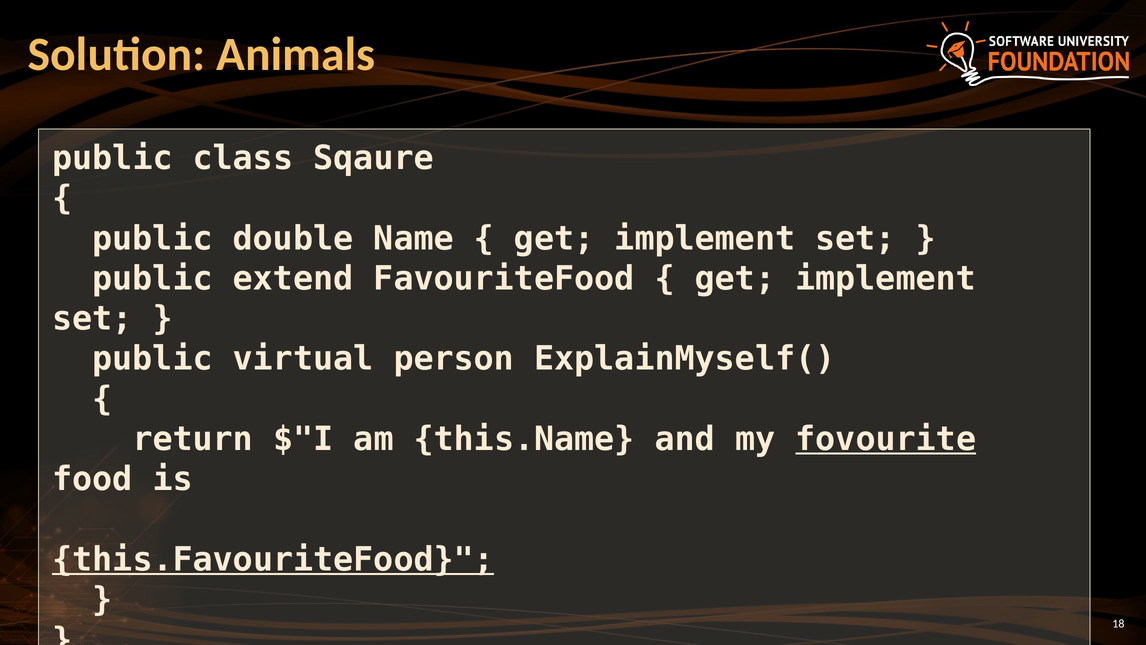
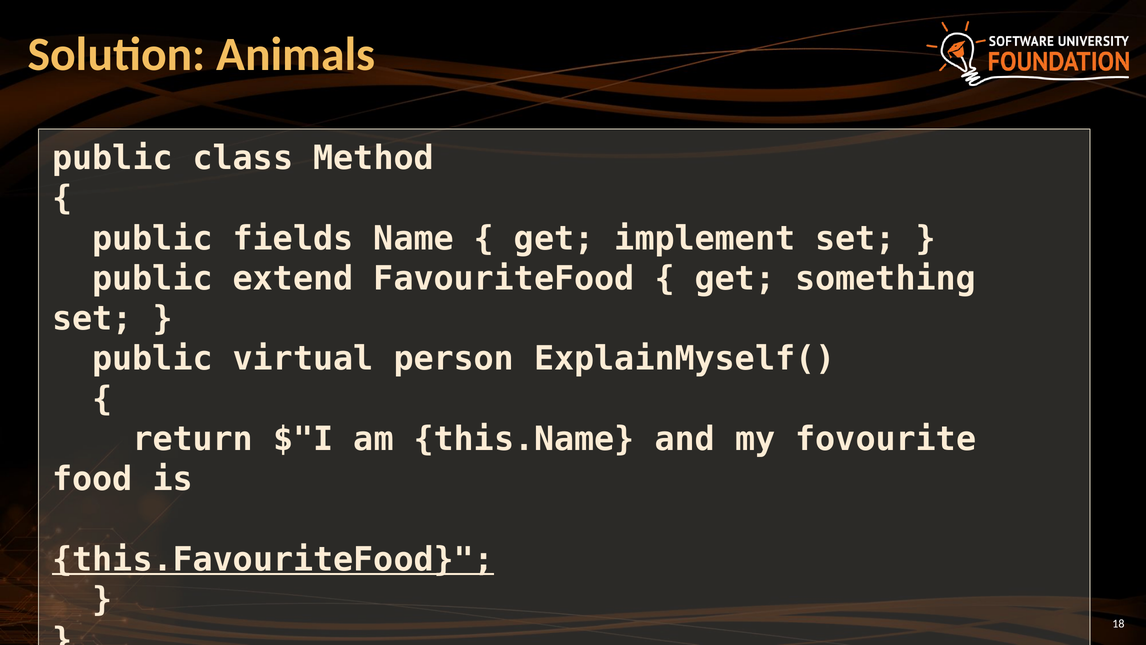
Sqaure: Sqaure -> Method (374, 158)
double: double -> fields (293, 238)
implement: implement -> something (886, 279)
fovourite underline: present -> none (886, 439)
